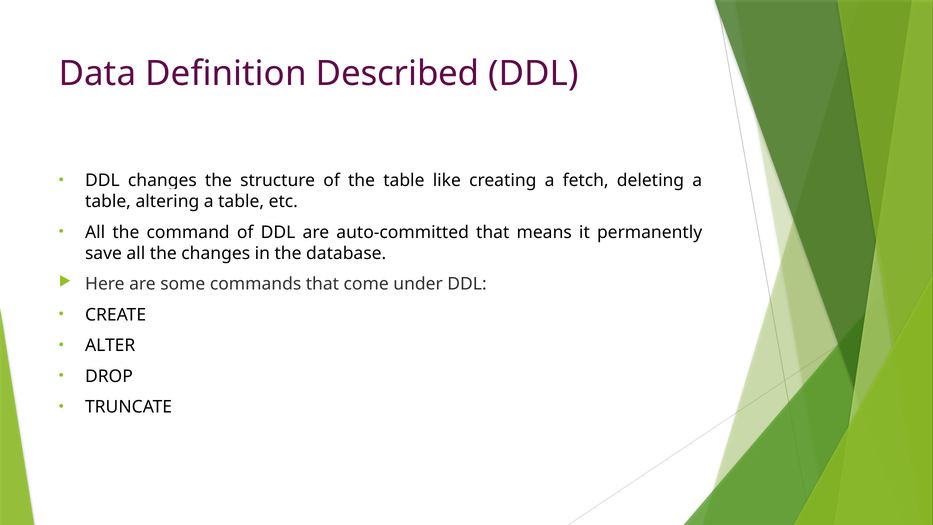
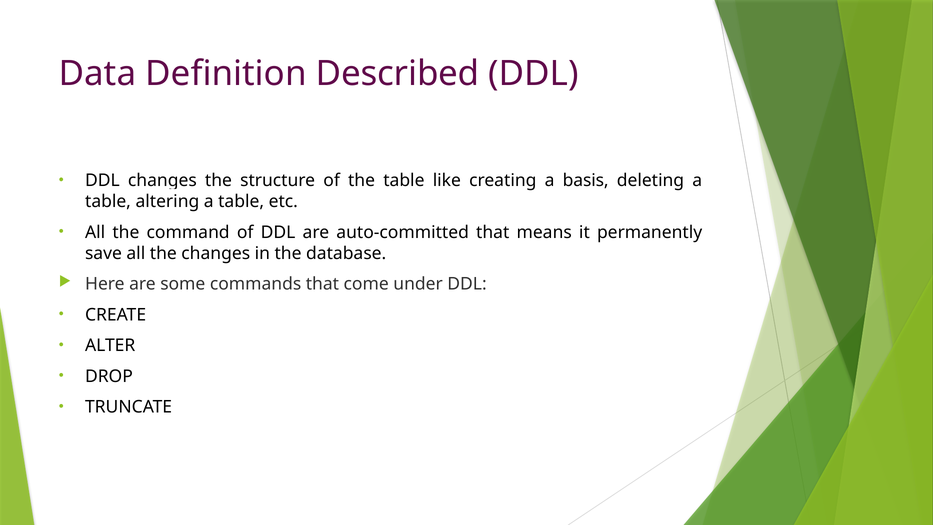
fetch: fetch -> basis (586, 181)
